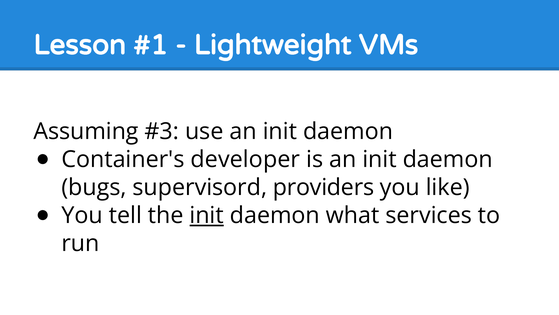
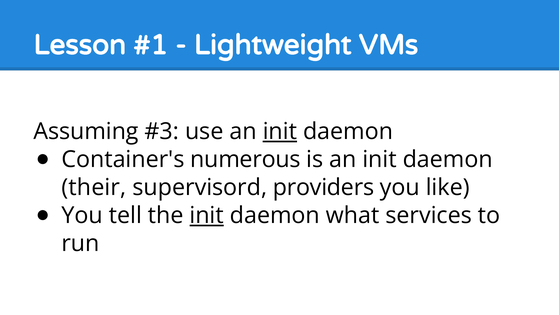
init underline: none -> present (280, 131)
developer: developer -> numerous (245, 159)
bugs: bugs -> their (94, 187)
